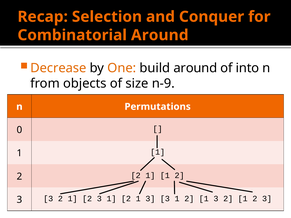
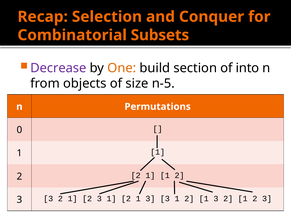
Combinatorial Around: Around -> Subsets (160, 35)
Decrease colour: orange -> purple (58, 68)
build around: around -> section (195, 68)
n-9: n-9 -> n-5 (163, 84)
